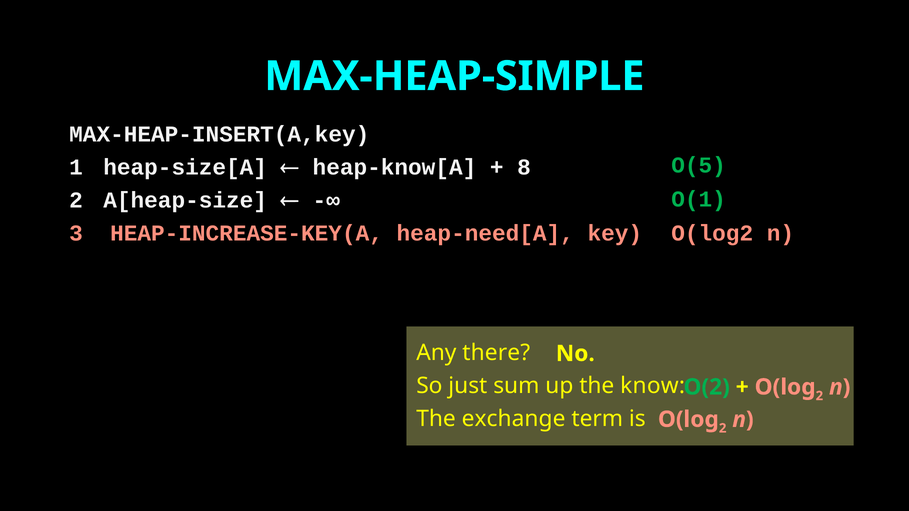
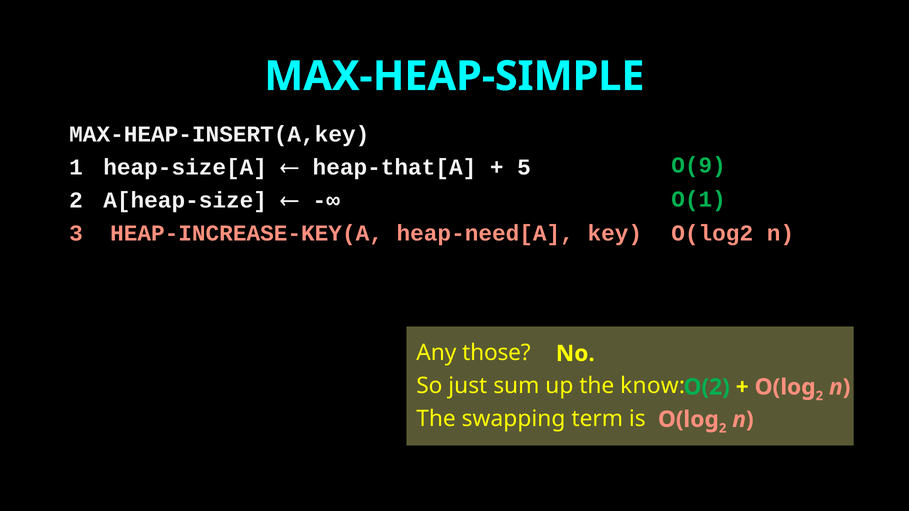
O(5: O(5 -> O(9 (699, 165)
heap-know[A: heap-know[A -> heap-that[A (394, 167)
8: 8 -> 5 (524, 167)
there: there -> those (496, 353)
exchange: exchange -> swapping (514, 419)
